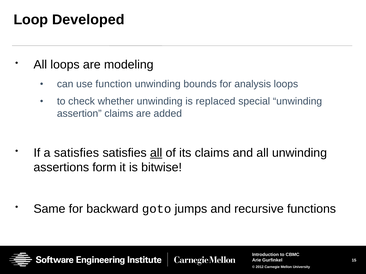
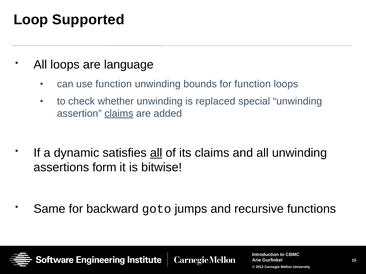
Developed: Developed -> Supported (88, 20)
modeling: modeling -> language (129, 65)
for analysis: analysis -> function (253, 84)
claims underline: none -> present (119, 114)
a satisfies: satisfies -> dynamic (77, 153)
